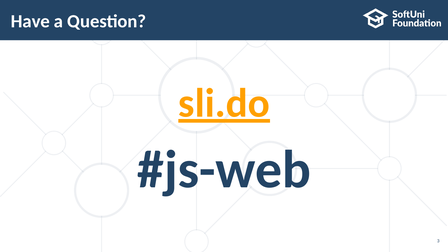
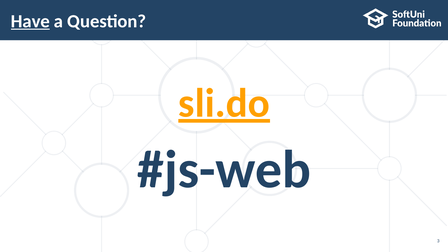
Have underline: none -> present (30, 21)
